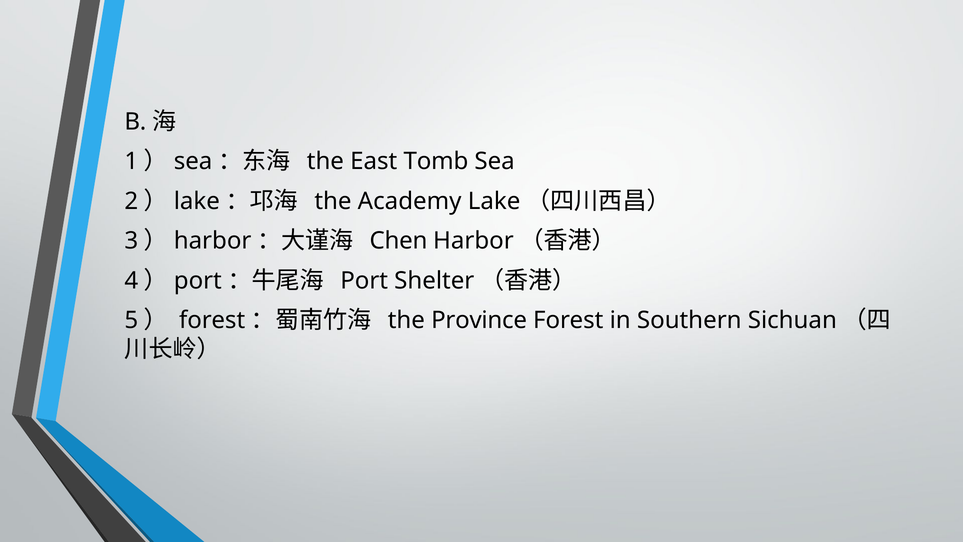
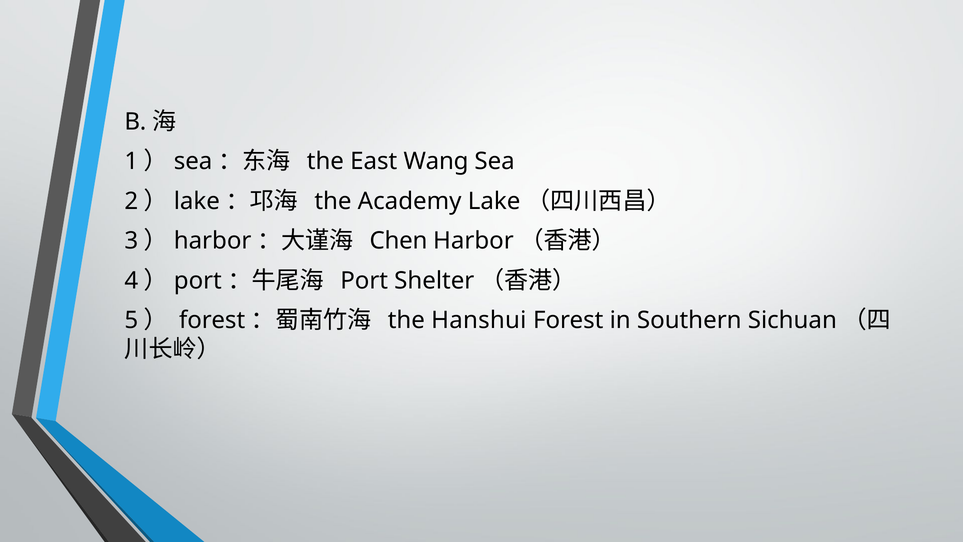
Tomb: Tomb -> Wang (436, 161)
Province: Province -> Hanshui (479, 320)
